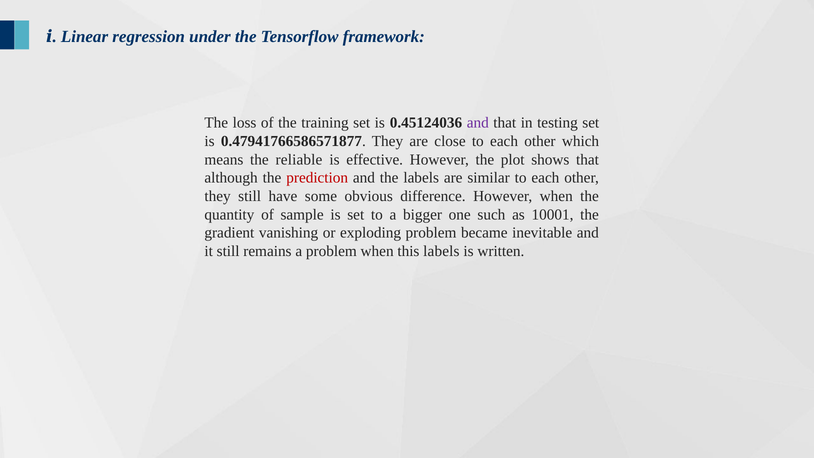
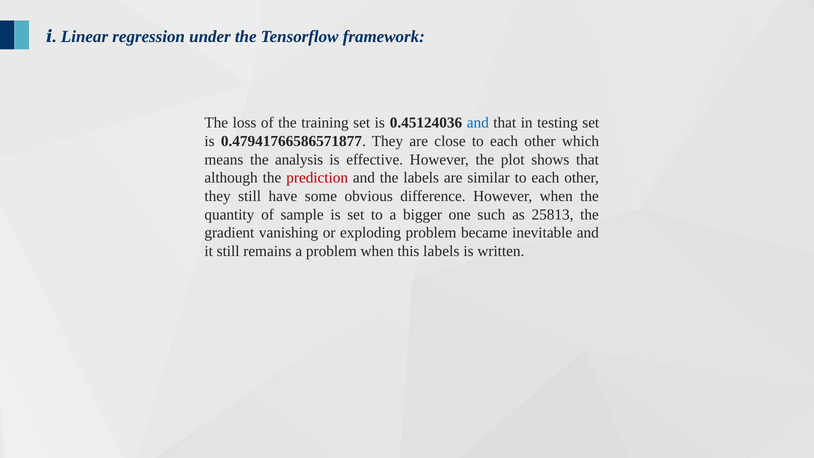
and colour: purple -> blue (478, 123)
reliable: reliable -> analysis (299, 160)
10001: 10001 -> 25813 (552, 215)
